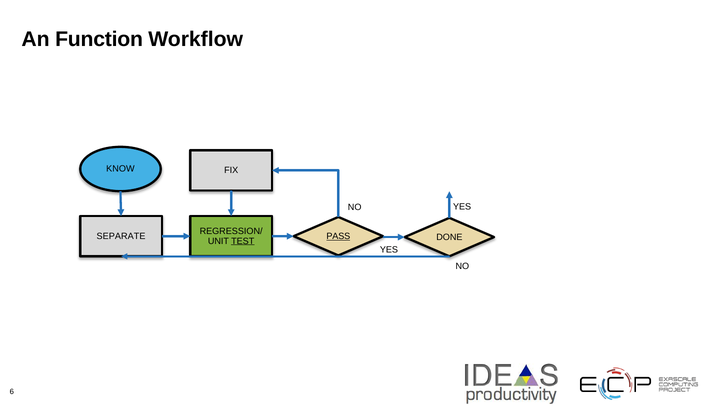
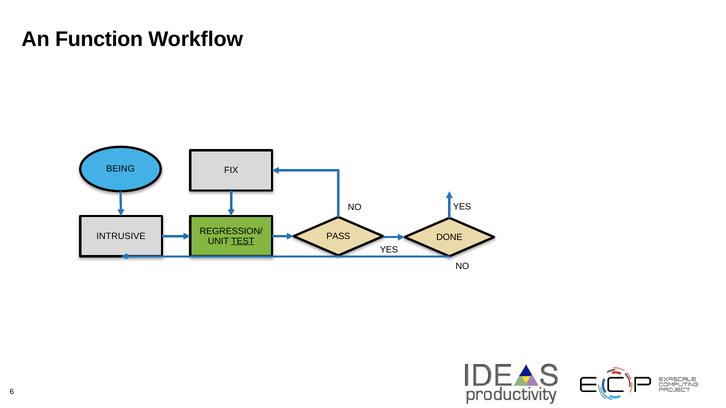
KNOW: KNOW -> BEING (120, 169)
SEPARATE: SEPARATE -> INTRUSIVE (121, 236)
PASS underline: present -> none (338, 236)
